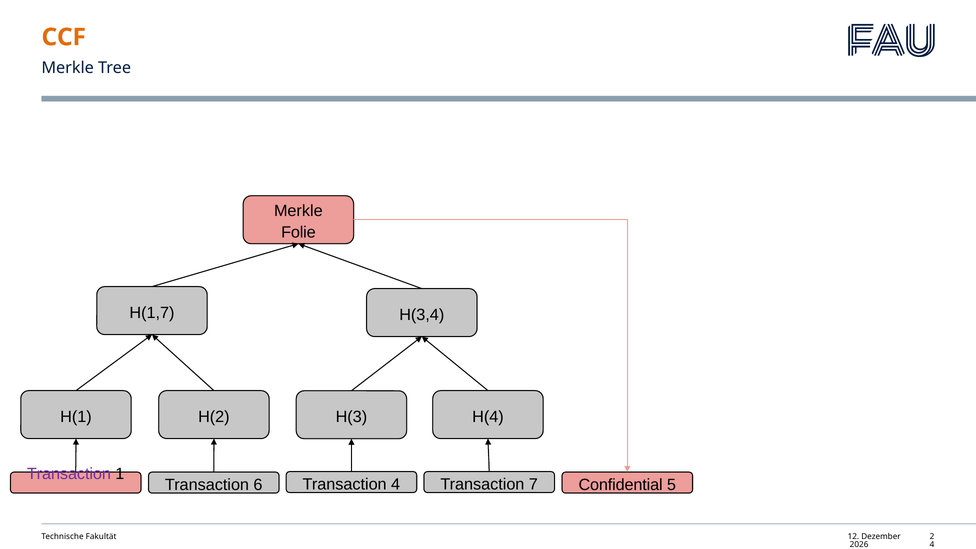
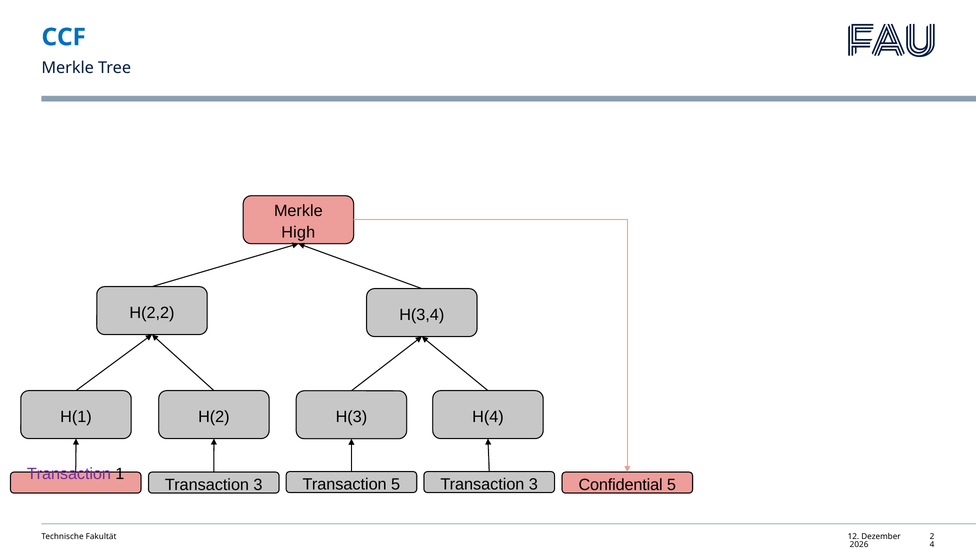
CCF colour: orange -> blue (64, 37)
Folie: Folie -> High (298, 233)
H(1,7: H(1,7 -> H(2,2 (152, 313)
6: 6 -> 3 (258, 485)
Transaction 4: 4 -> 5 (396, 484)
7: 7 -> 3 (533, 484)
